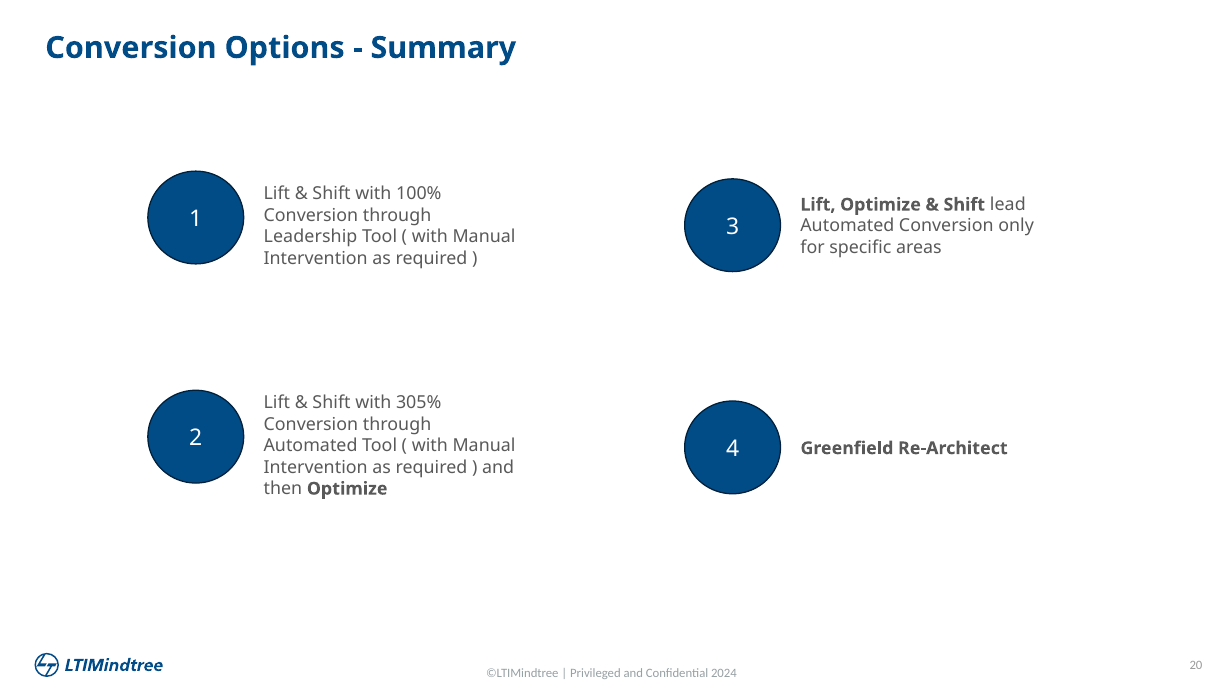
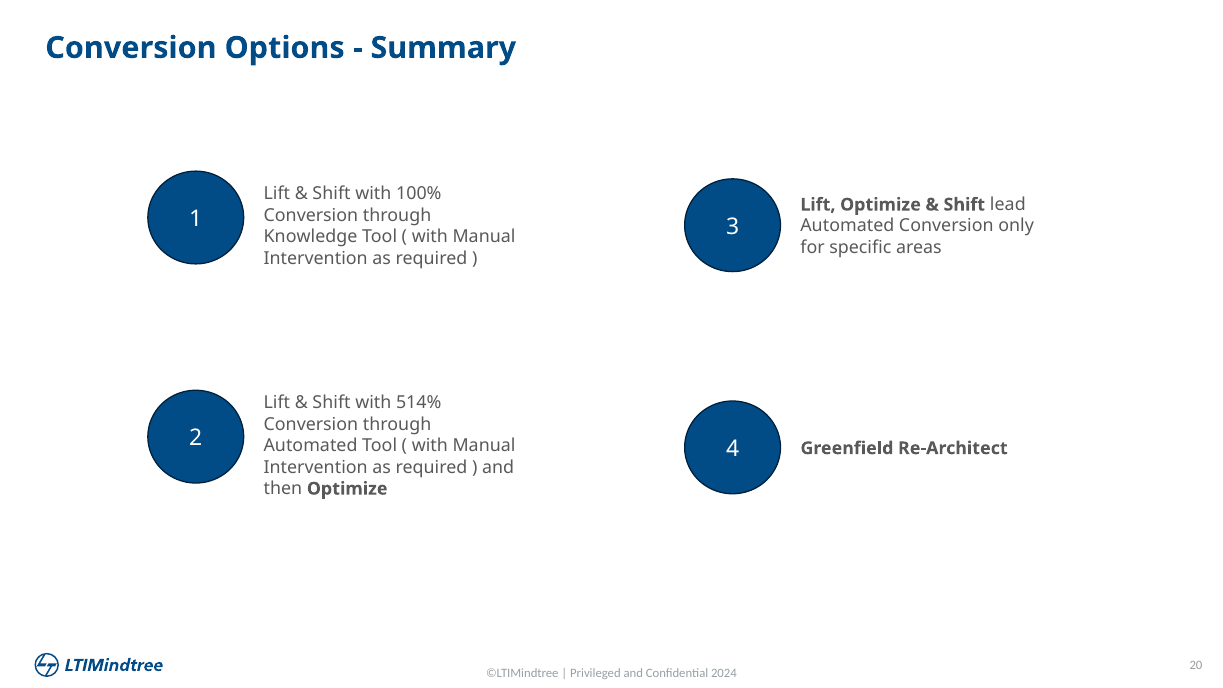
Leadership: Leadership -> Knowledge (311, 237)
305%: 305% -> 514% (419, 403)
